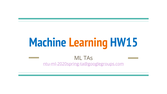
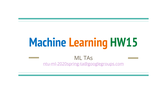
HW15 colour: blue -> green (124, 42)
